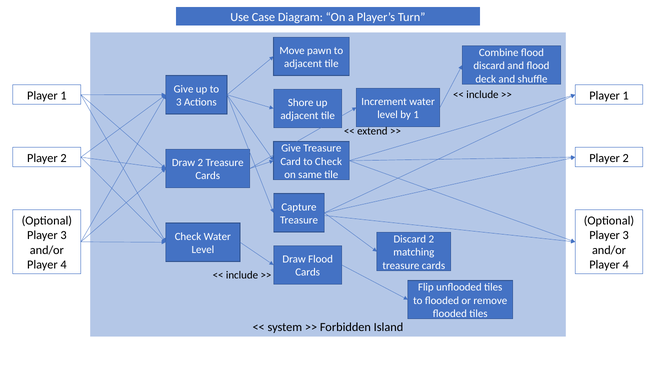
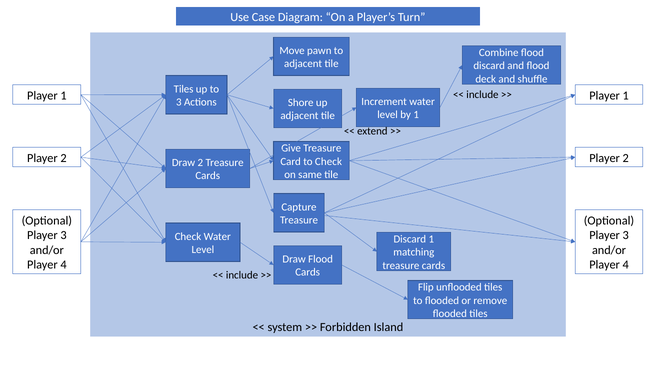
Give: Give -> Tiles (184, 89)
Discard 2: 2 -> 1 (431, 239)
